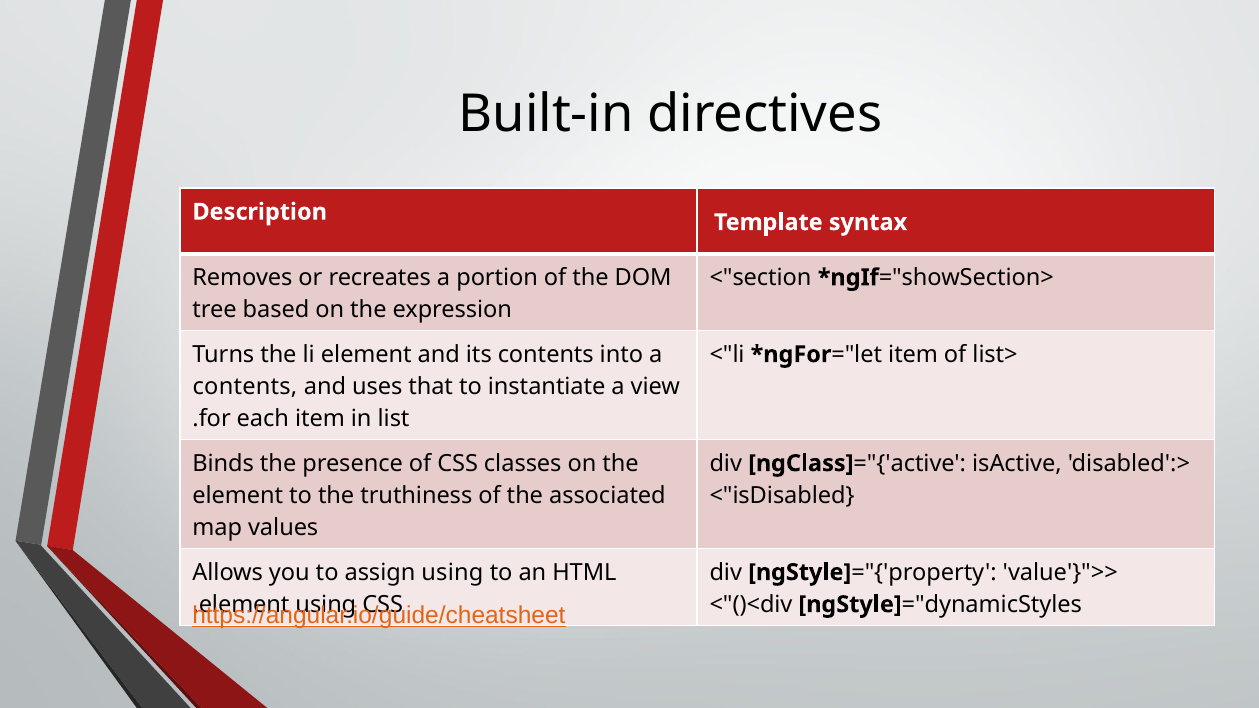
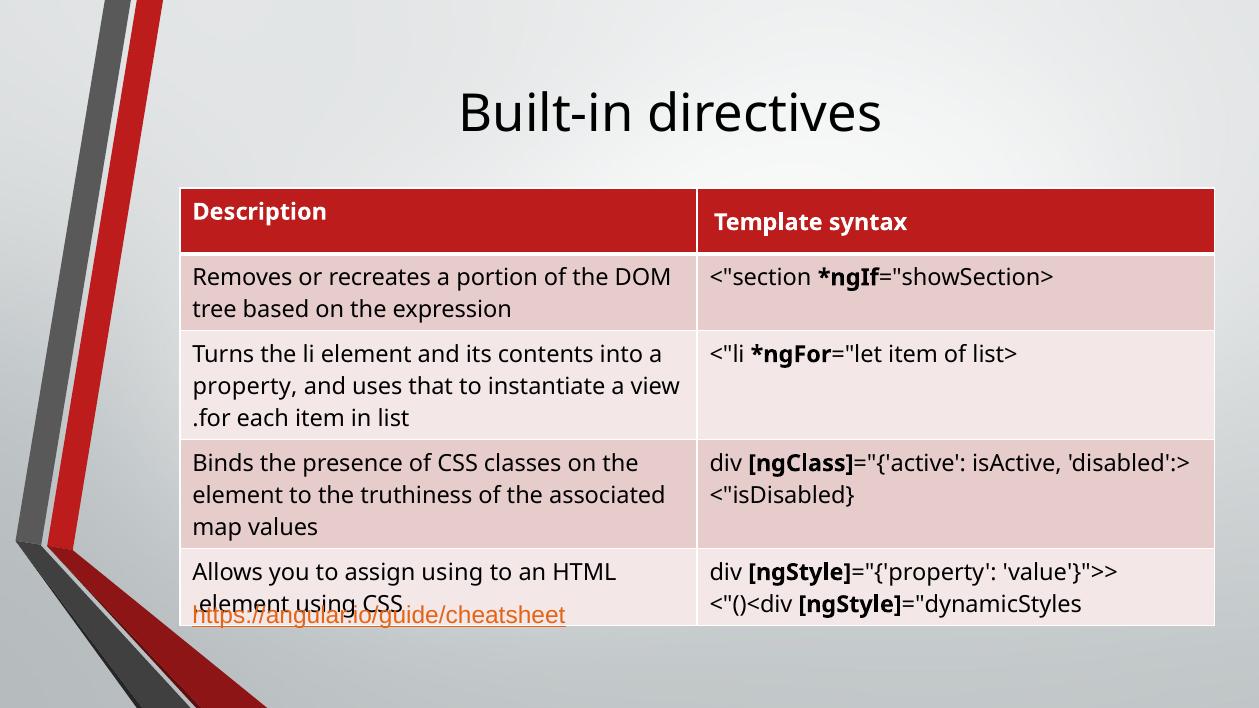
contents: contents -> property (245, 387)
